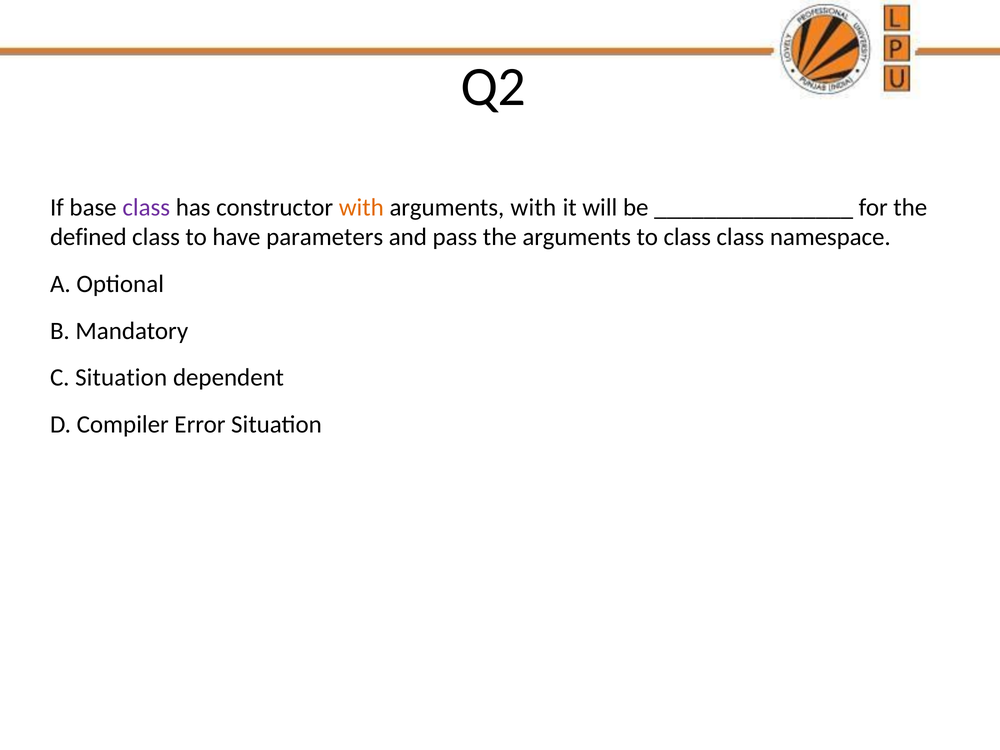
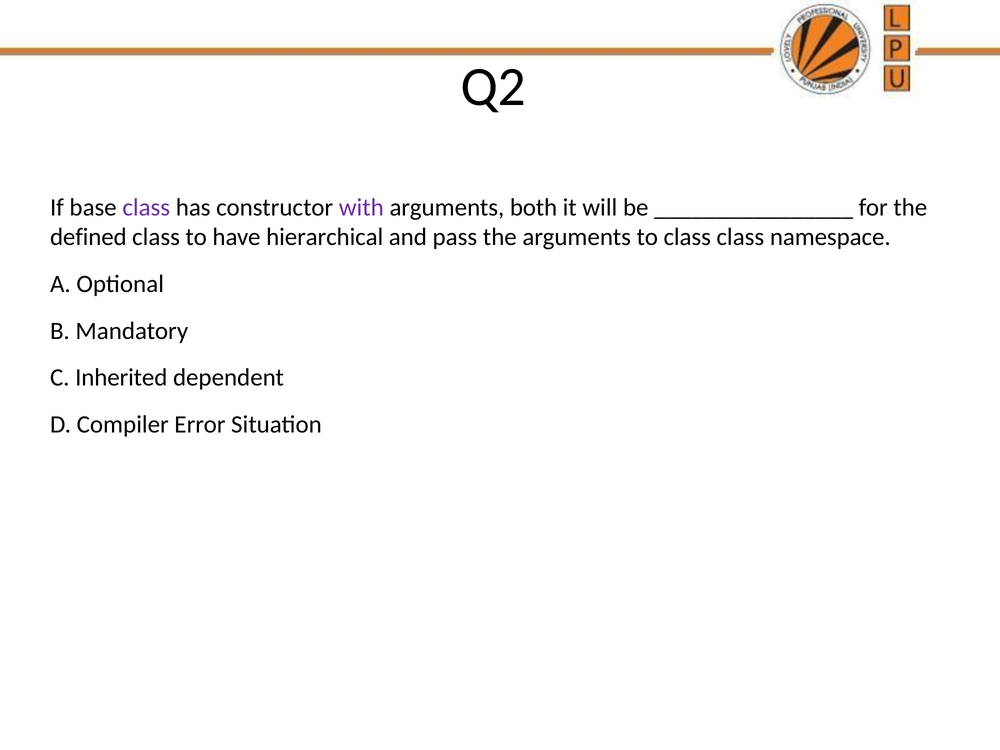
with colour: orange -> purple (361, 208)
arguments with: with -> both (534, 208)
parameters: parameters -> hierarchical (325, 237)
C Situation: Situation -> Inherited (121, 378)
